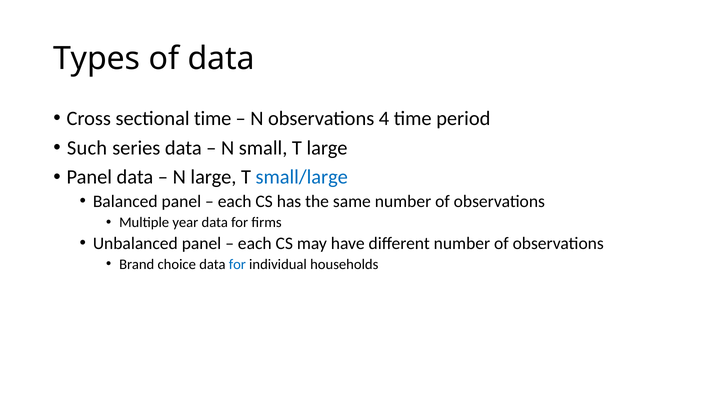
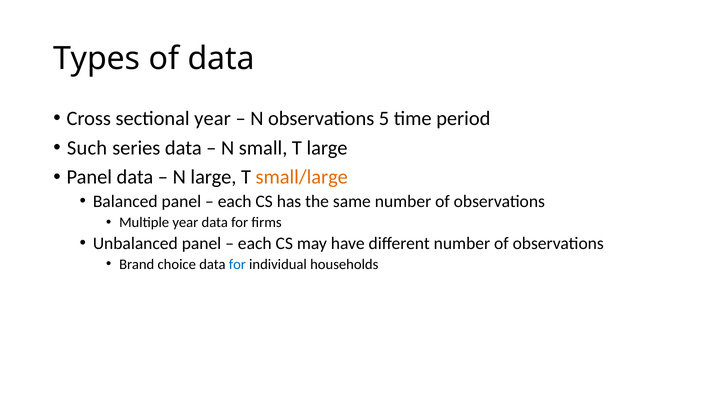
sectional time: time -> year (213, 119)
4: 4 -> 5 (384, 119)
small/large colour: blue -> orange (302, 177)
